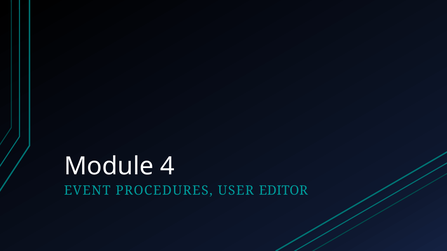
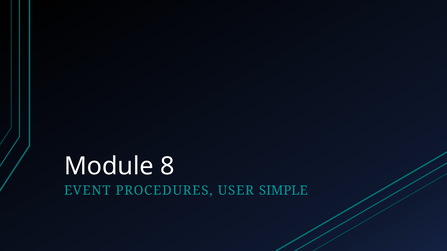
4: 4 -> 8 (168, 166)
EDITOR: EDITOR -> SIMPLE (283, 191)
